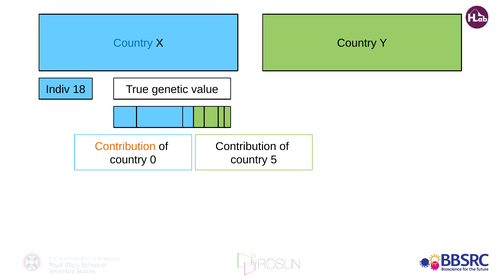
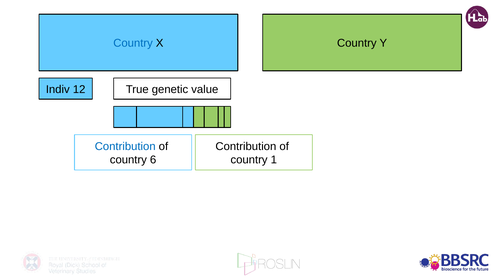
18: 18 -> 12 (79, 90)
Contribution colour: orange -> blue (125, 147)
0: 0 -> 6 (153, 160)
5: 5 -> 1 (274, 160)
